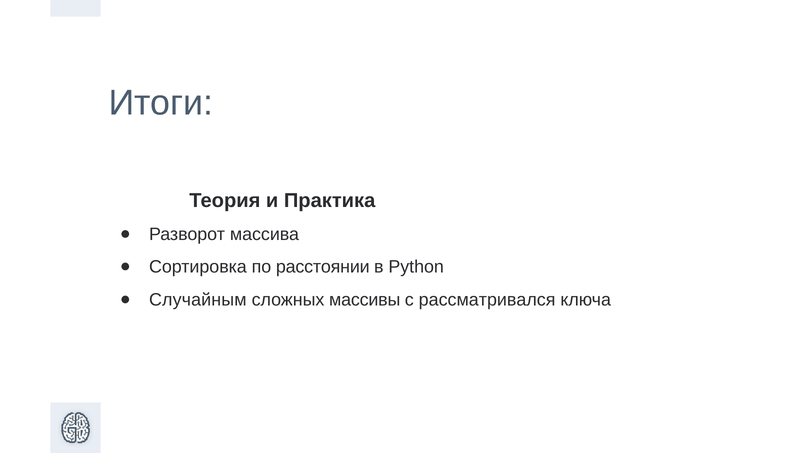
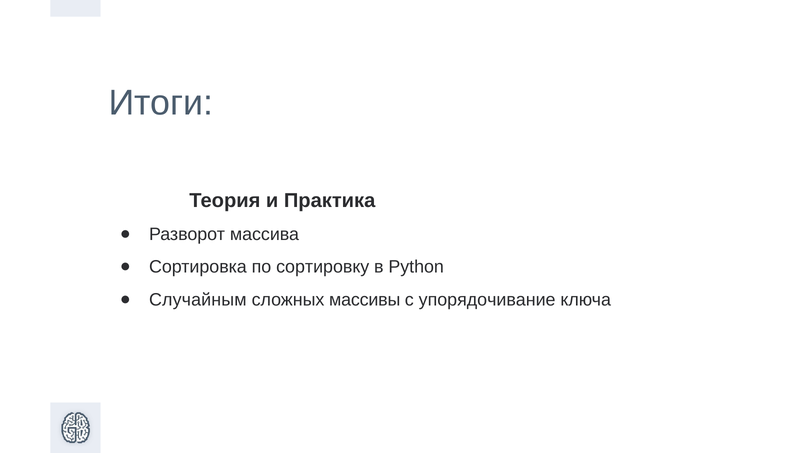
расстоянии: расстоянии -> сортировку (323, 267)
рассматривался: рассматривался -> упорядочивание (487, 300)
